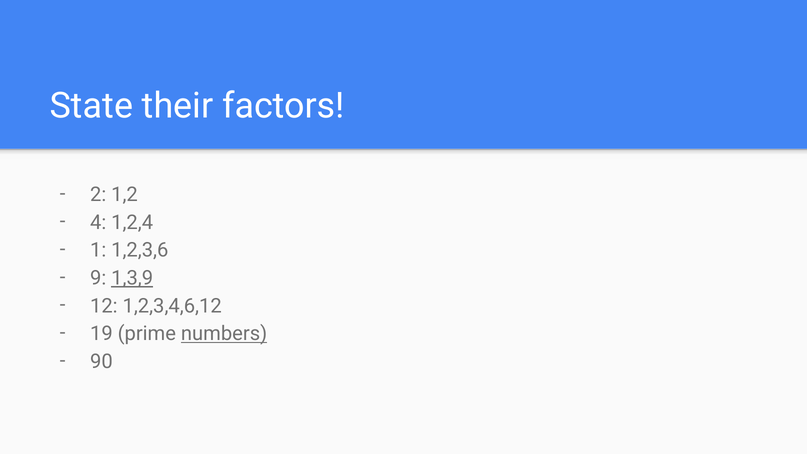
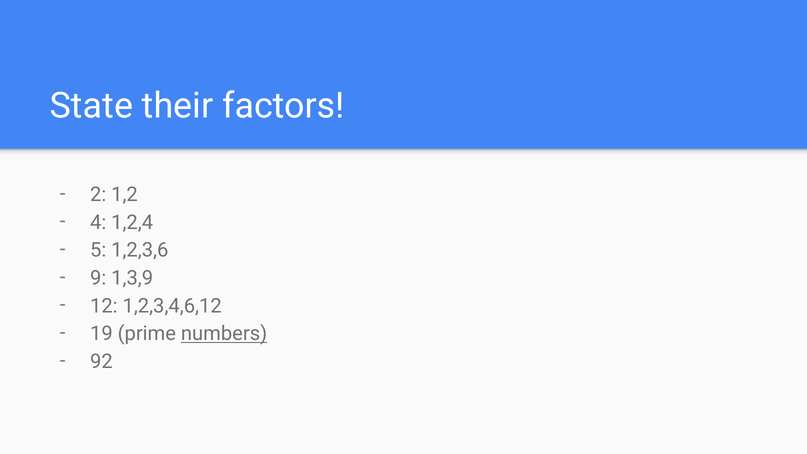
1: 1 -> 5 (98, 250)
1,3,9 underline: present -> none (132, 278)
90: 90 -> 92 (101, 362)
